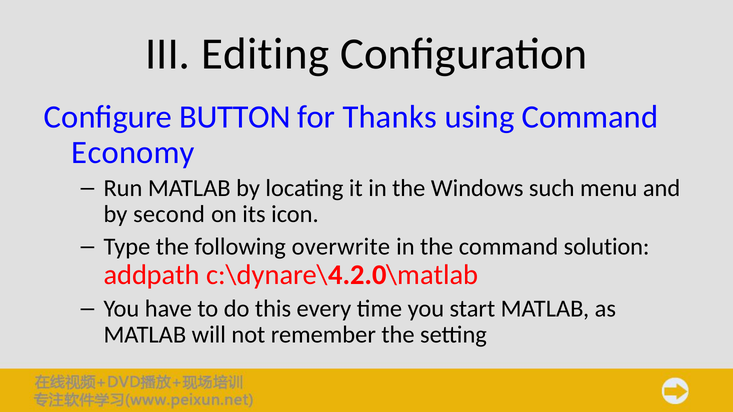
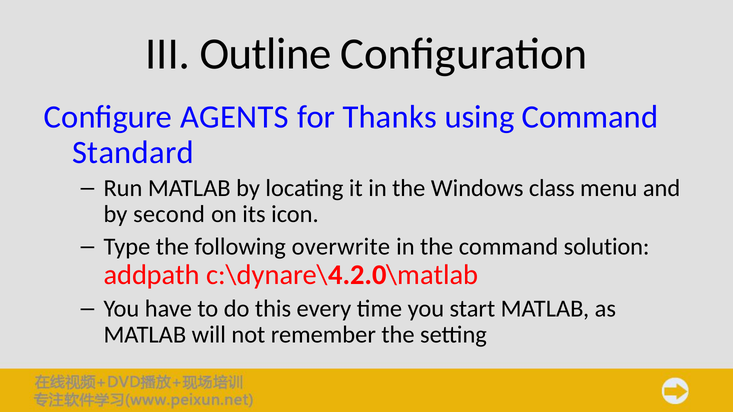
Editing: Editing -> Outline (266, 54)
BUTTON: BUTTON -> AGENTS (235, 117)
Economy: Economy -> Standard (133, 152)
such: such -> class (552, 188)
